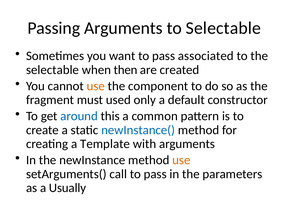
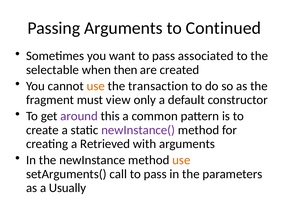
to Selectable: Selectable -> Continued (223, 28)
component: component -> transaction (158, 86)
used: used -> view (118, 100)
around colour: blue -> purple (79, 116)
newInstance( colour: blue -> purple (138, 130)
Template: Template -> Retrieved (105, 144)
